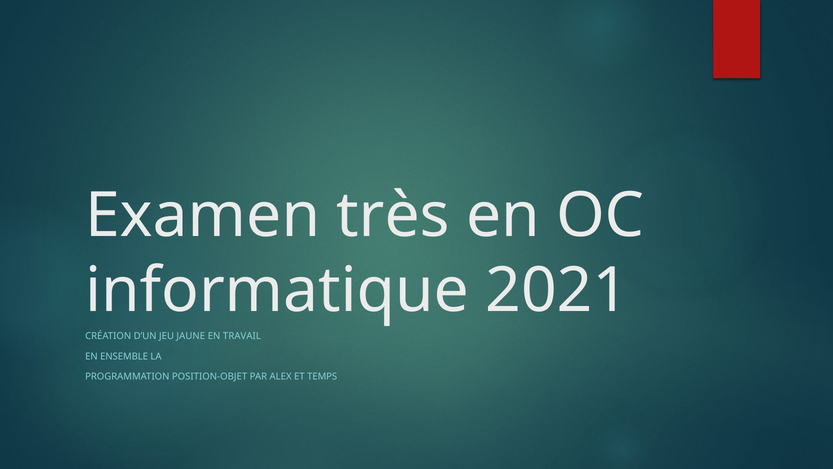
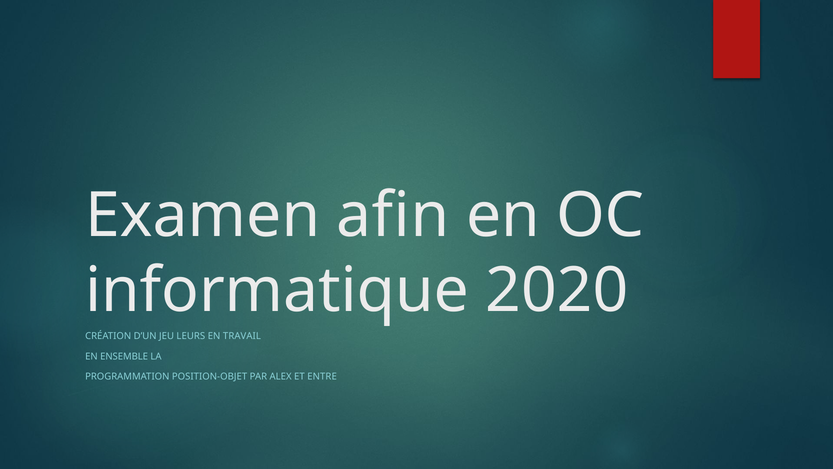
très: très -> afin (393, 215)
2021: 2021 -> 2020 (557, 290)
JAUNE: JAUNE -> LEURS (191, 336)
TEMPS: TEMPS -> ENTRE (322, 376)
